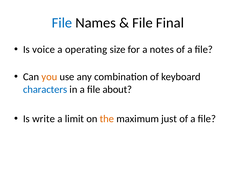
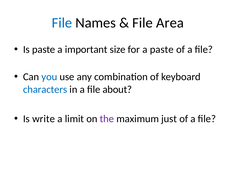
Final: Final -> Area (170, 23)
Is voice: voice -> paste (44, 50)
operating: operating -> important (86, 50)
a notes: notes -> paste (162, 50)
you colour: orange -> blue (49, 77)
the colour: orange -> purple (107, 119)
